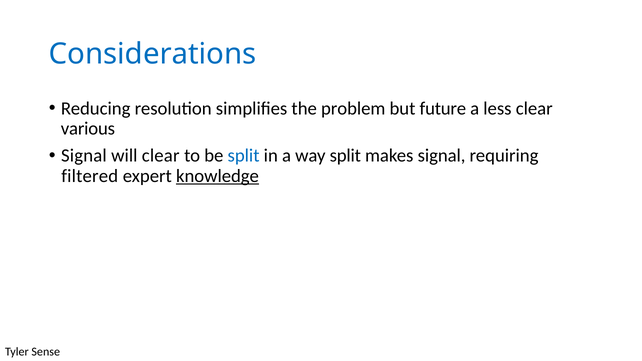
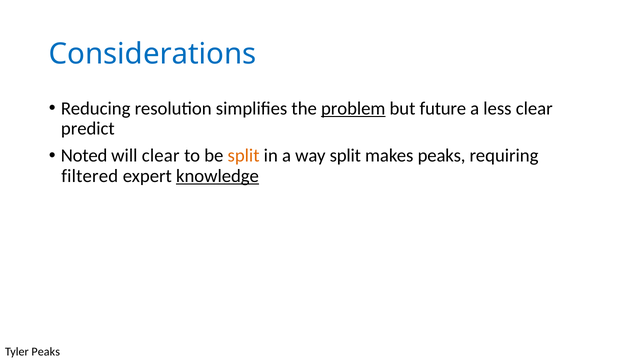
problem underline: none -> present (353, 109)
various: various -> predict (88, 129)
Signal: Signal -> Noted (84, 156)
split colour: blue -> orange (244, 156)
makes signal: signal -> peaks (442, 156)
Tyler Sense: Sense -> Peaks (46, 352)
